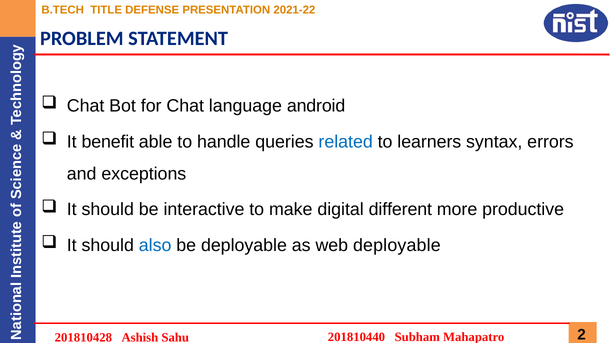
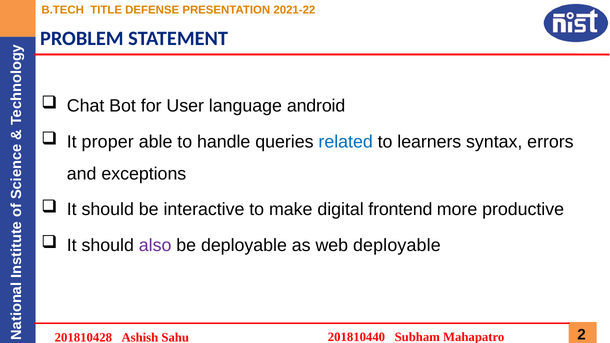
for Chat: Chat -> User (185, 106)
benefit: benefit -> proper (108, 142)
different: different -> frontend (400, 210)
also colour: blue -> purple (155, 246)
